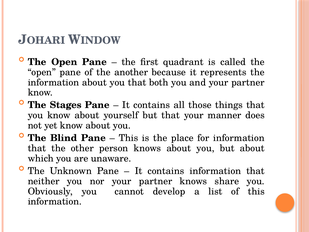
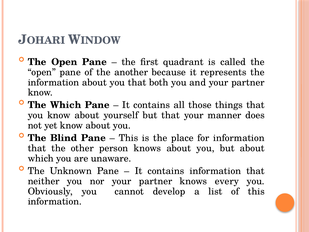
The Stages: Stages -> Which (66, 105)
share: share -> every (227, 181)
